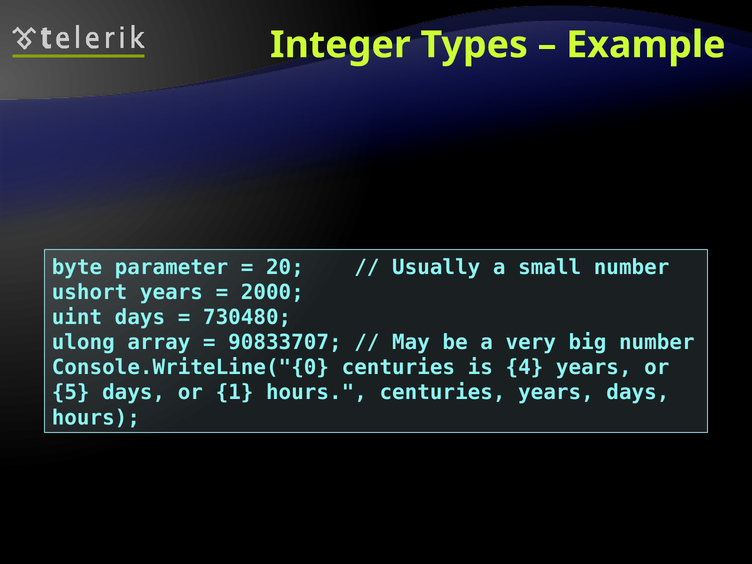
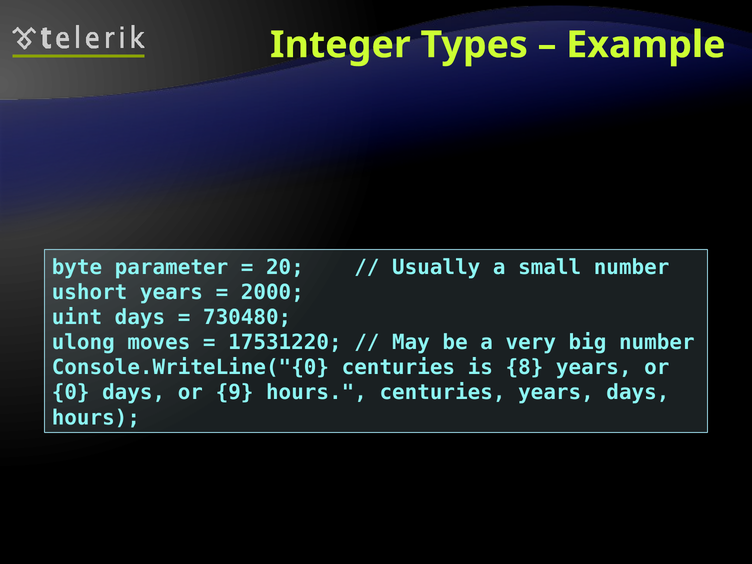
array: array -> moves (159, 342)
90833707: 90833707 -> 17531220 (285, 342)
4: 4 -> 8 (524, 367)
5: 5 -> 0 (71, 393)
1: 1 -> 9 (235, 393)
